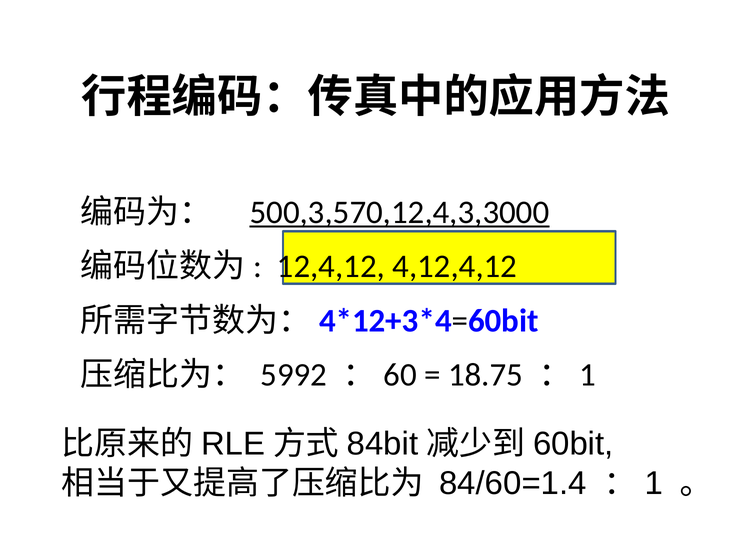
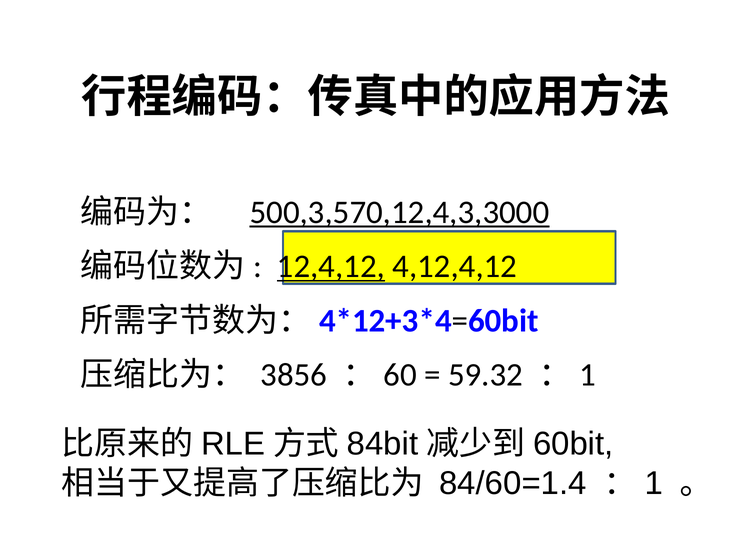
12,4,12 underline: none -> present (331, 266)
5992: 5992 -> 3856 (294, 375)
18.75: 18.75 -> 59.32 (486, 375)
